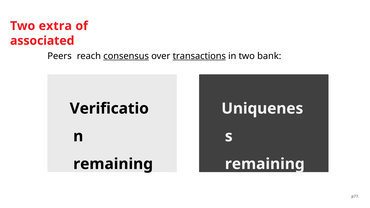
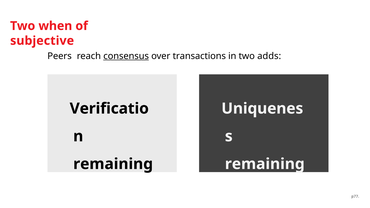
extra: extra -> when (55, 26)
associated: associated -> subjective (42, 41)
transactions underline: present -> none (199, 56)
bank: bank -> adds (269, 56)
